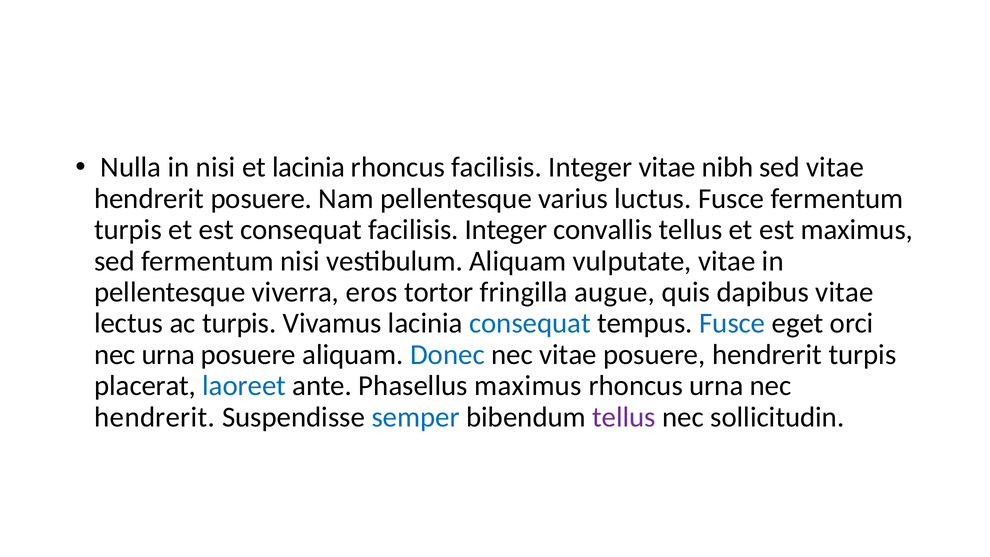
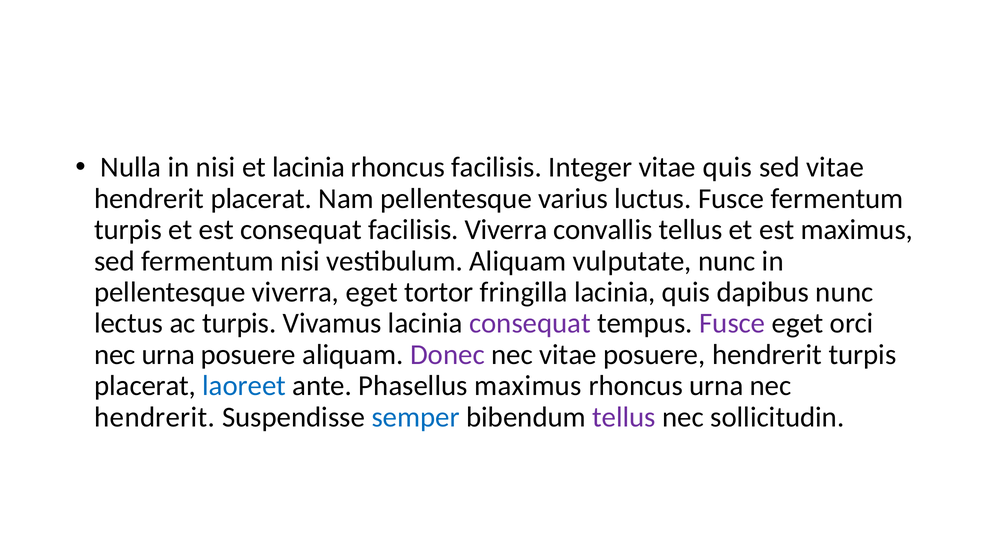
vitae nibh: nibh -> quis (727, 167)
hendrerit posuere: posuere -> placerat (261, 199)
consequat facilisis Integer: Integer -> Viverra (506, 230)
vulputate vitae: vitae -> nunc (727, 261)
viverra eros: eros -> eget (372, 292)
fringilla augue: augue -> lacinia (615, 292)
dapibus vitae: vitae -> nunc (845, 292)
consequat colour: blue -> purple (530, 323)
Fusce colour: blue -> purple (732, 323)
Donec colour: blue -> purple (447, 355)
